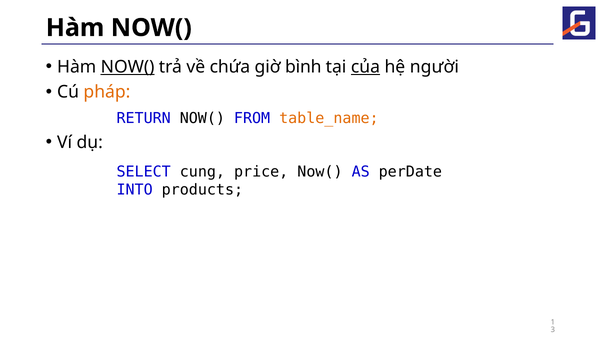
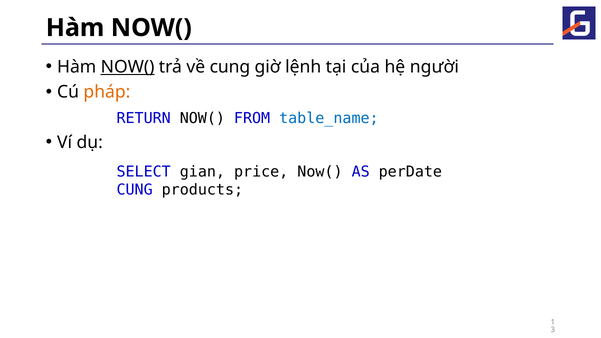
về chứa: chứa -> cung (230, 67)
bình: bình -> lệnh (303, 67)
của underline: present -> none (365, 67)
table_name colour: orange -> blue (329, 119)
cung: cung -> gian (202, 172)
INTO: INTO -> CUNG (135, 190)
